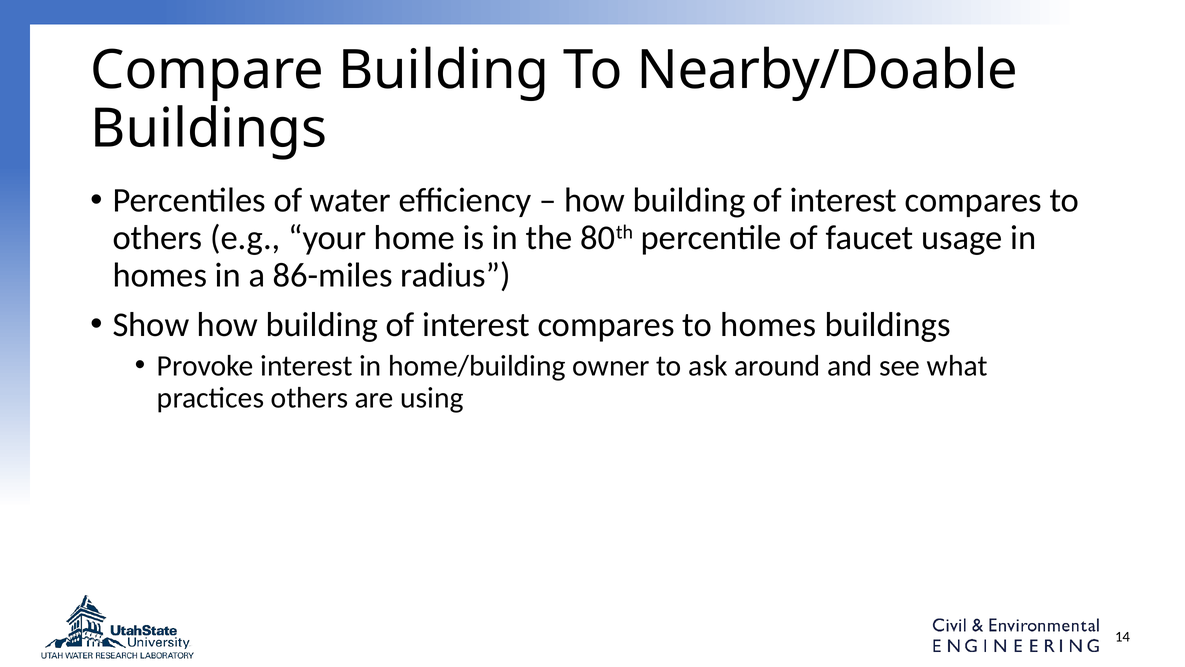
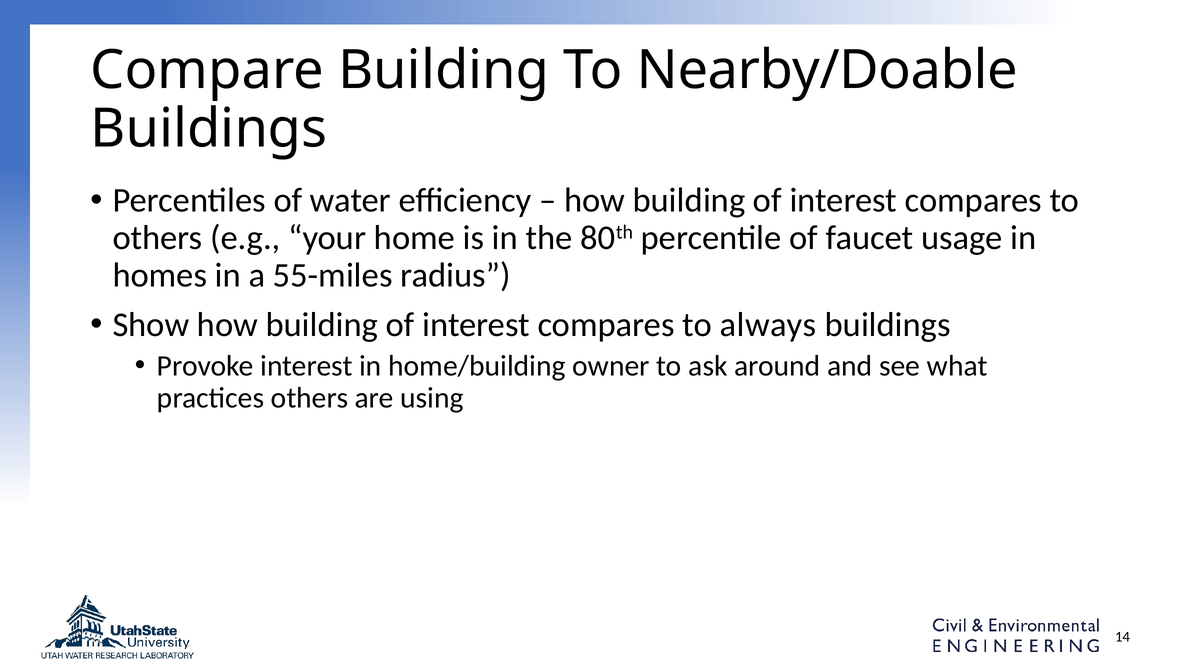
86-miles: 86-miles -> 55-miles (333, 275)
to homes: homes -> always (768, 325)
